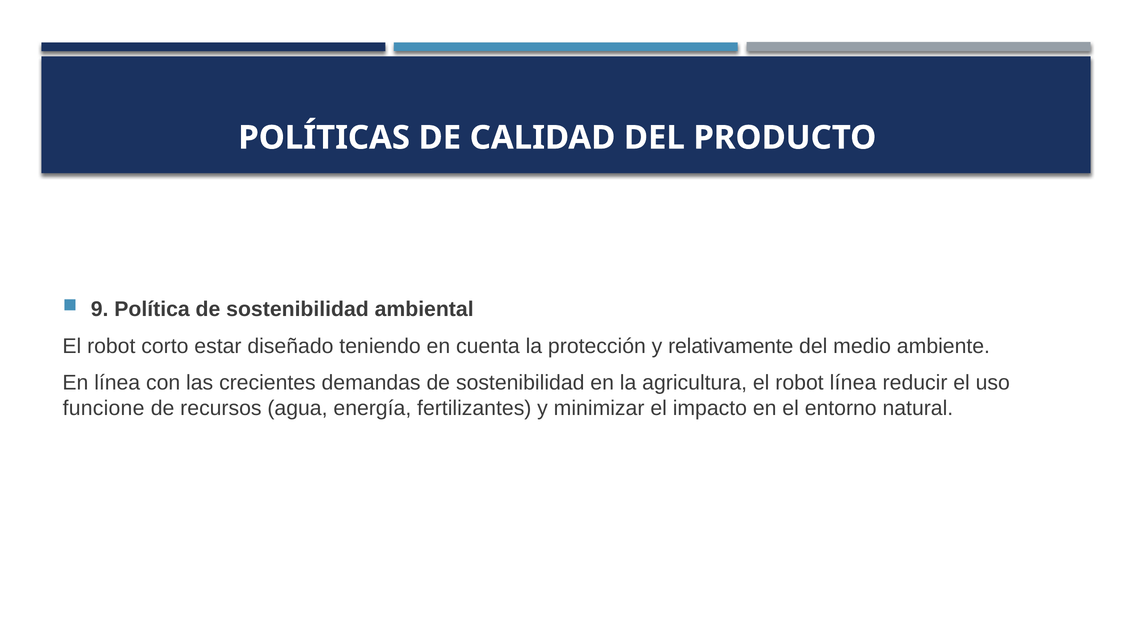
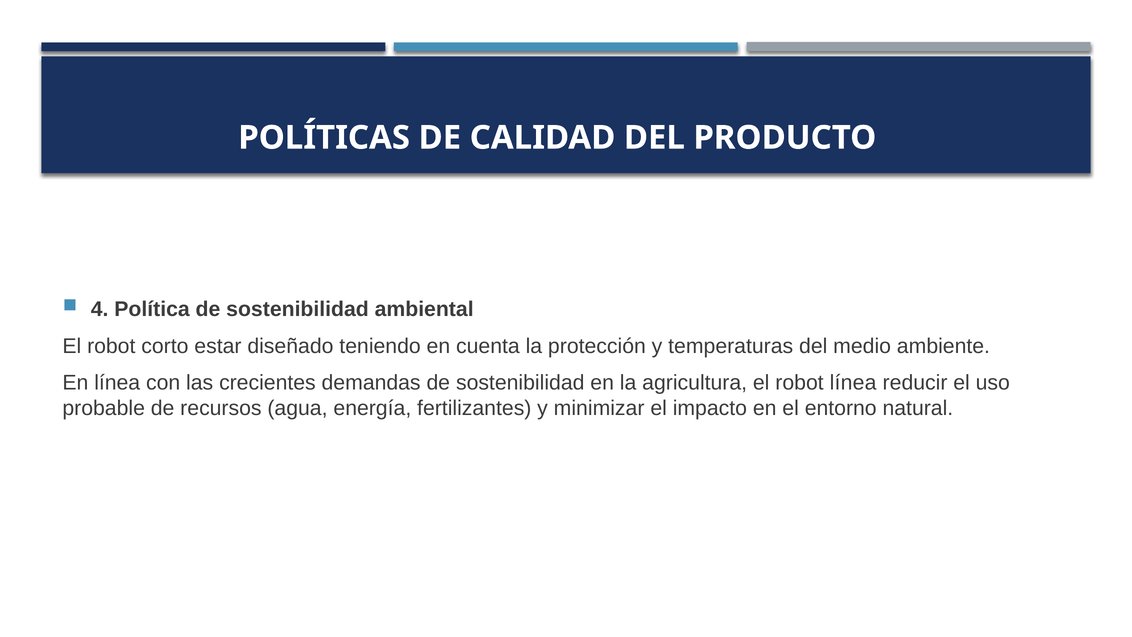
9: 9 -> 4 (100, 309)
relativamente: relativamente -> temperaturas (731, 346)
funcione: funcione -> probable (104, 408)
